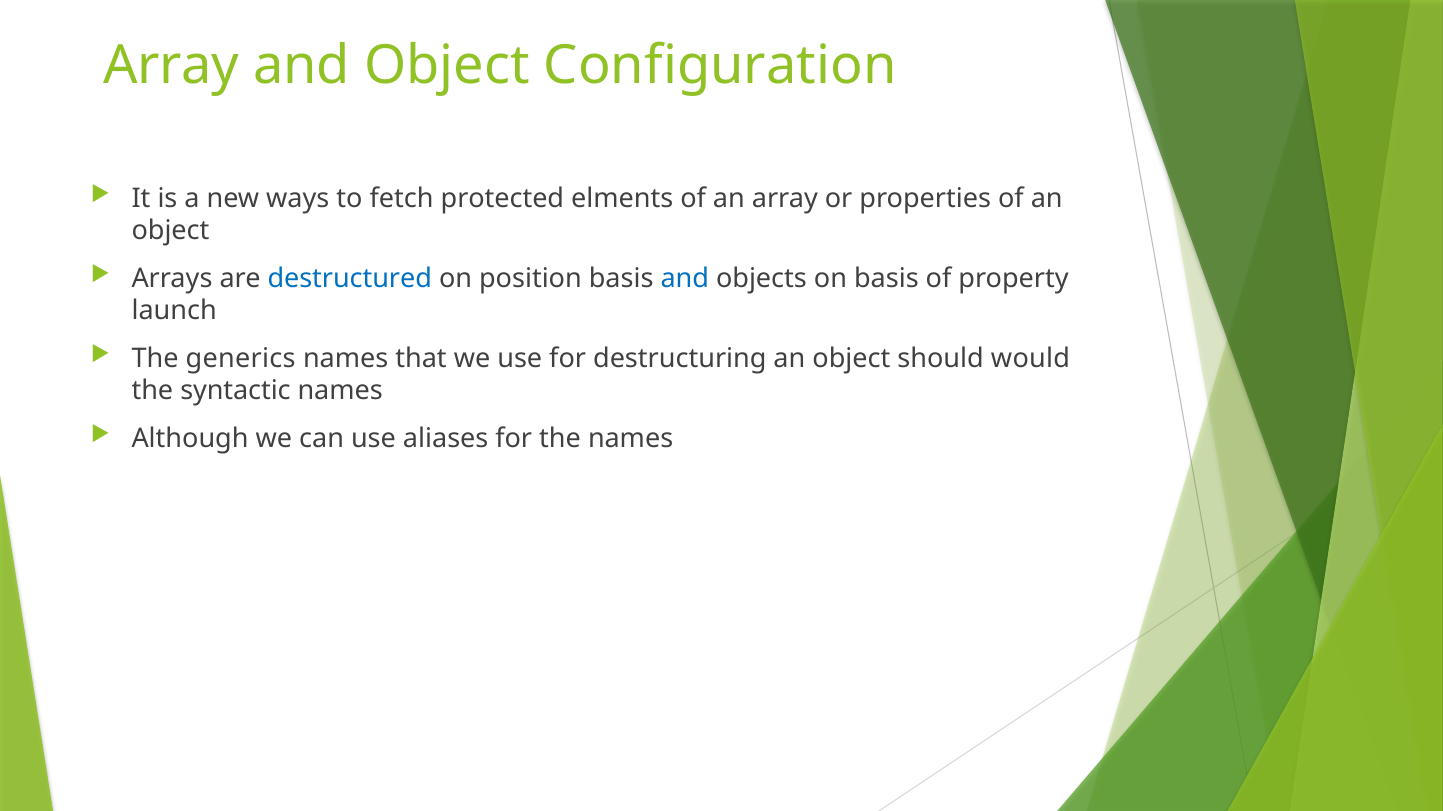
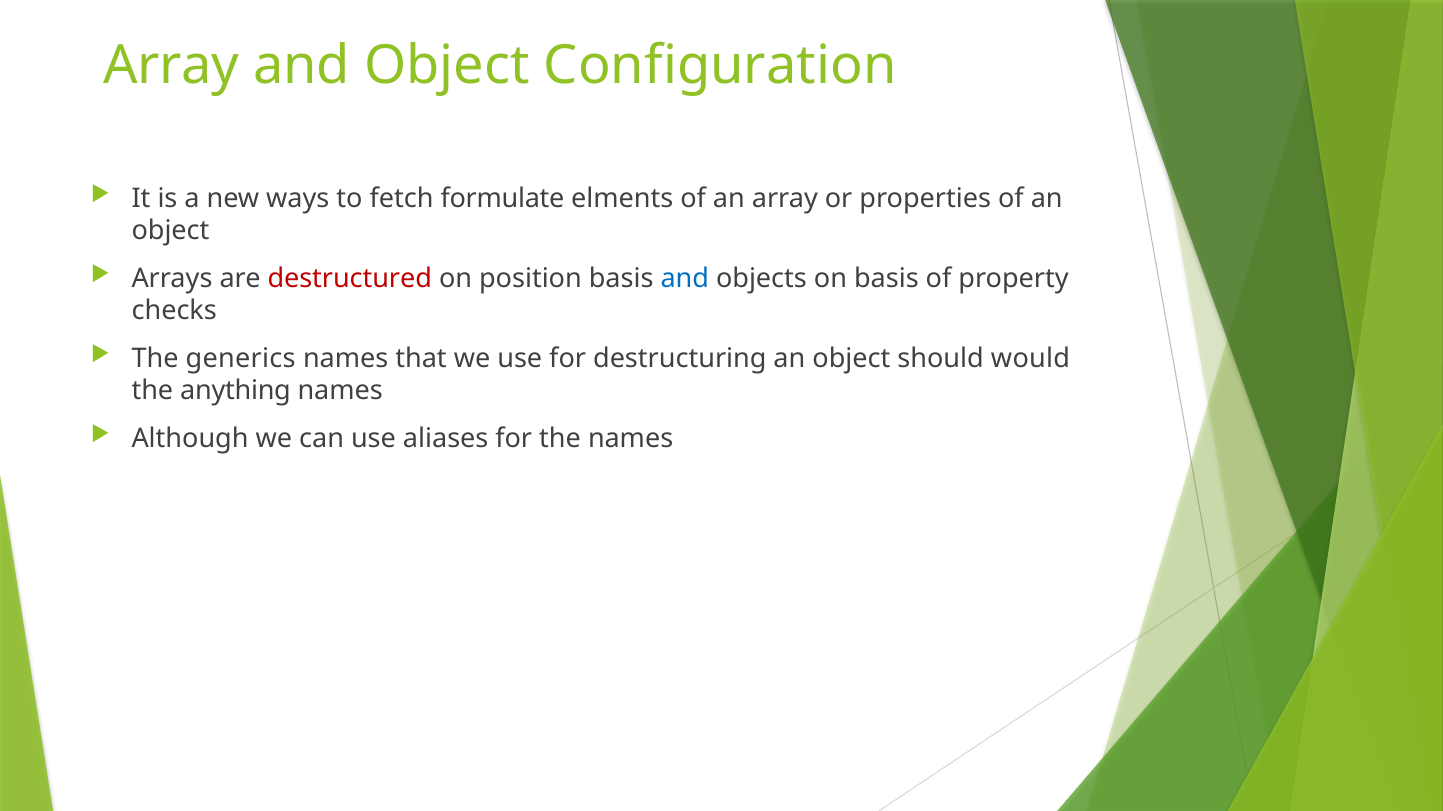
protected: protected -> formulate (503, 199)
destructured colour: blue -> red (350, 279)
launch: launch -> checks (174, 311)
syntactic: syntactic -> anything (236, 391)
